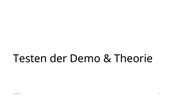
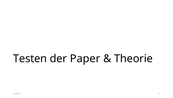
Demo: Demo -> Paper (85, 58)
